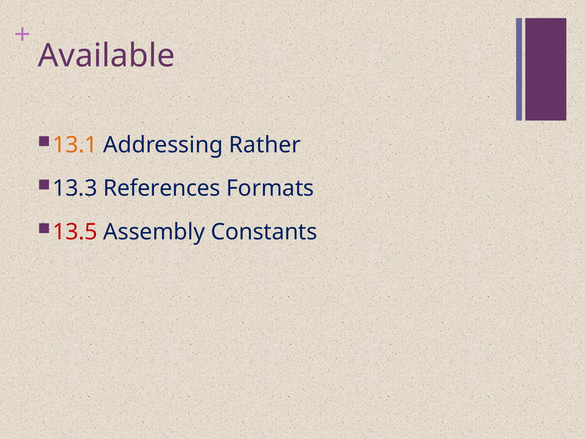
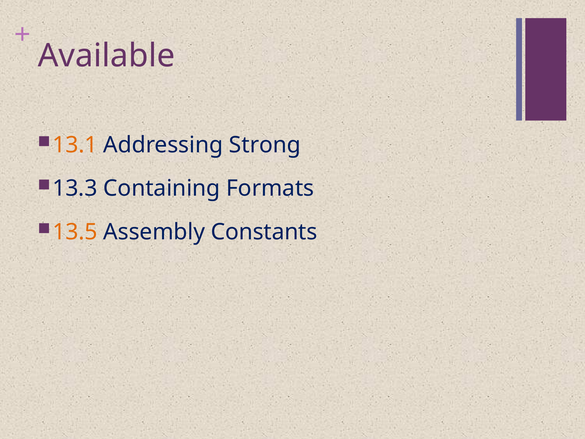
Rather: Rather -> Strong (265, 145)
References: References -> Containing (162, 188)
13.5 colour: red -> orange (75, 232)
